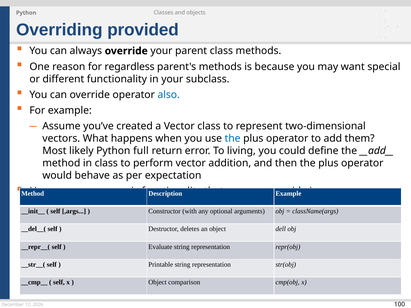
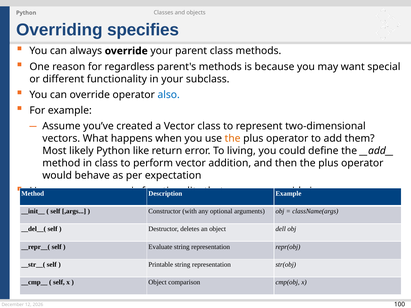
provided: provided -> specifies (143, 30)
the colour: blue -> orange (233, 139)
full: full -> like (141, 151)
